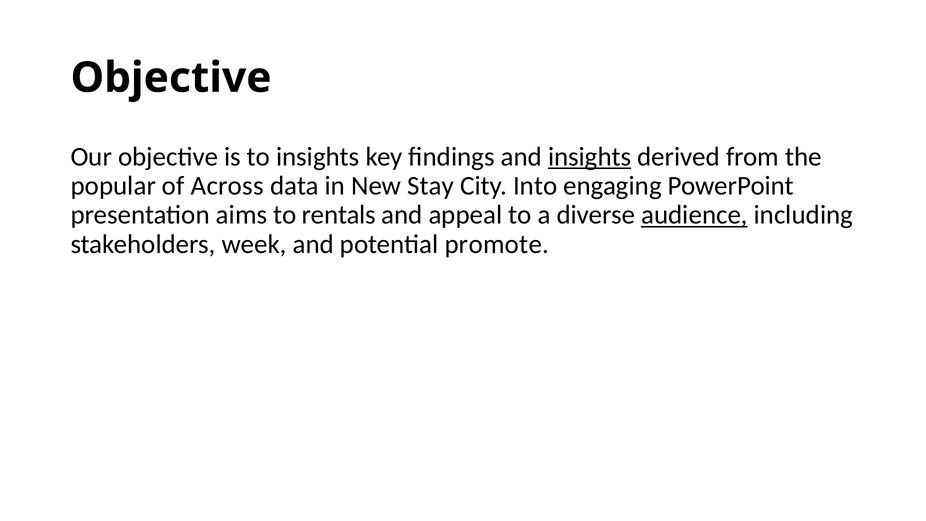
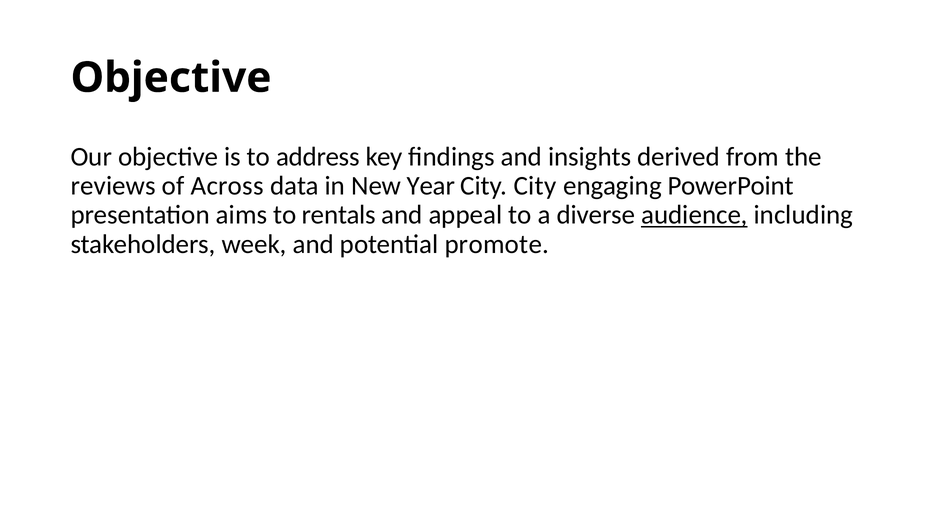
to insights: insights -> address (318, 157)
insights underline: present -> none (590, 157)
popular: popular -> reviews (113, 186)
Stay: Stay -> Year (431, 186)
City Into: Into -> City (535, 186)
